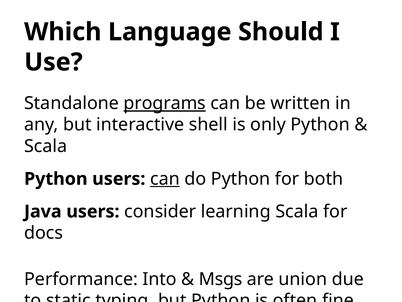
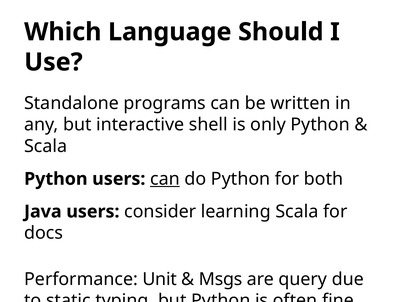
programs underline: present -> none (165, 103)
Into: Into -> Unit (160, 279)
union: union -> query (303, 279)
